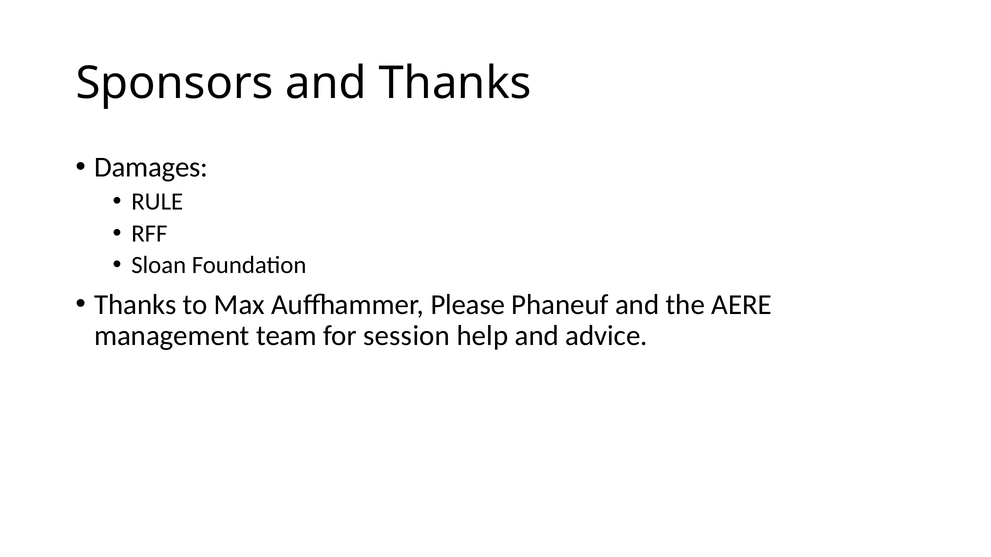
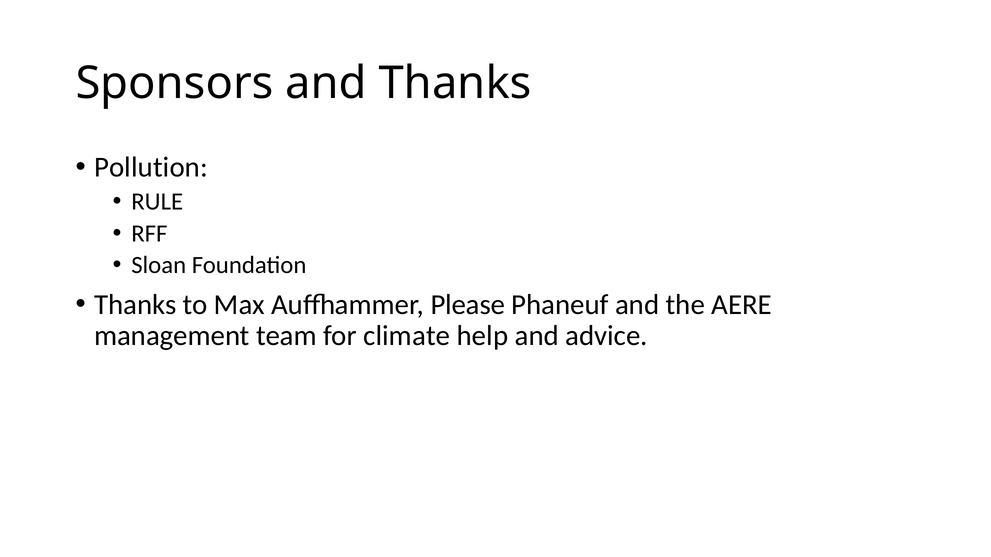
Damages: Damages -> Pollution (151, 168)
session: session -> climate (407, 336)
